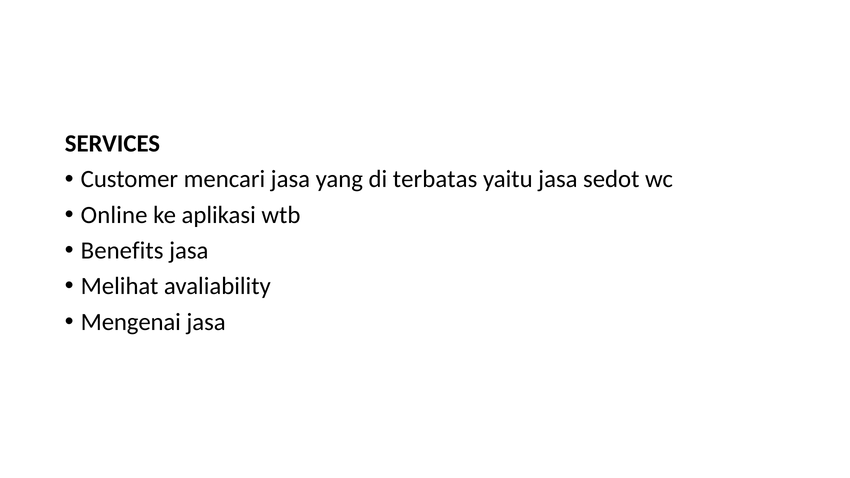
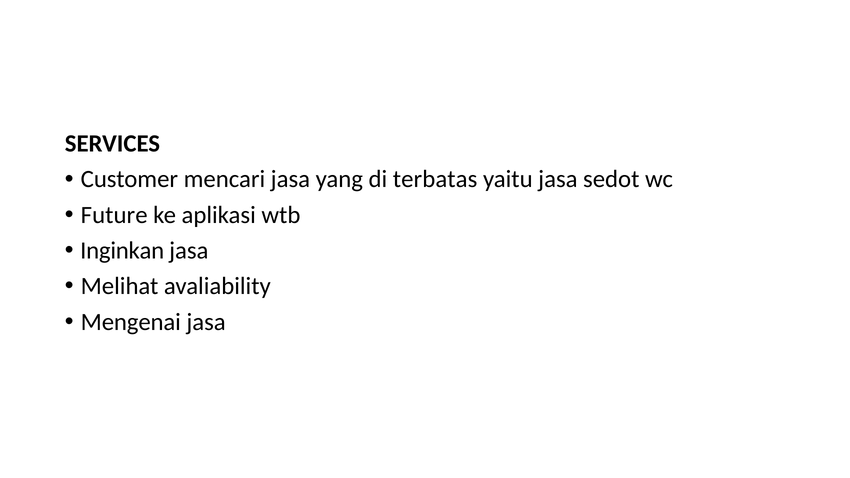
Online: Online -> Future (114, 215)
Benefits: Benefits -> Inginkan (122, 251)
